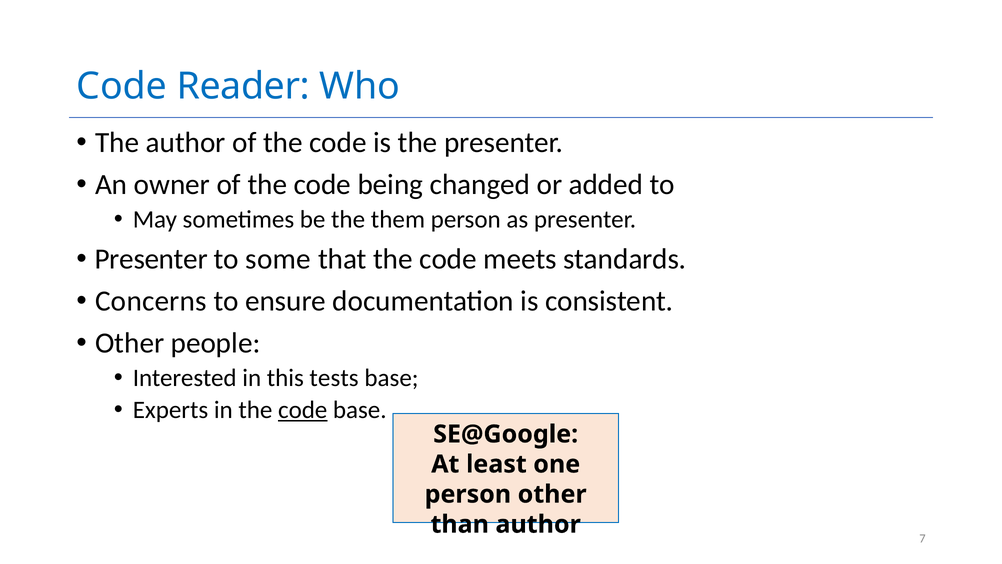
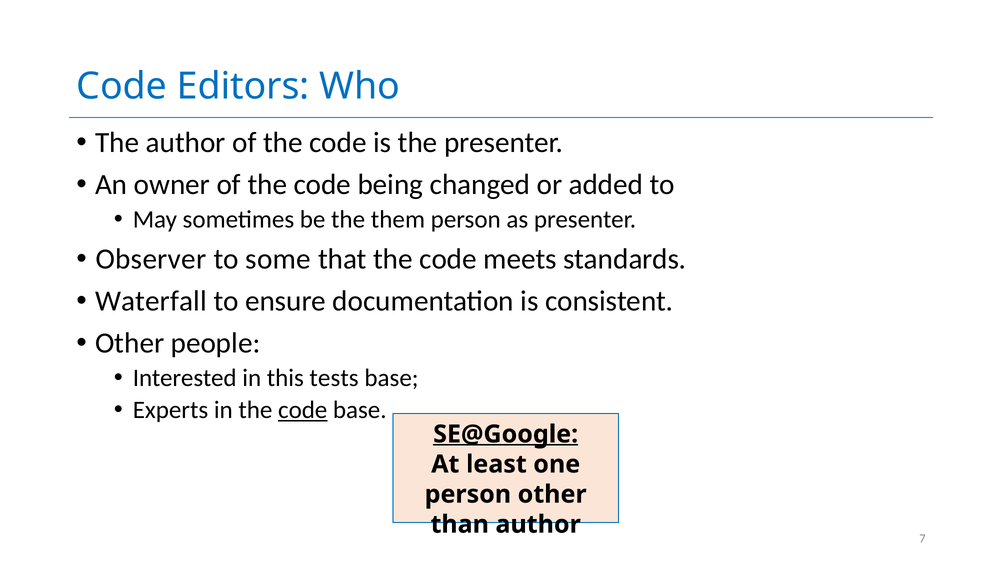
Reader: Reader -> Editors (243, 86)
Presenter: Presenter -> Observer (151, 259)
Concerns: Concerns -> Waterfall (151, 301)
SE@Google underline: none -> present (506, 434)
